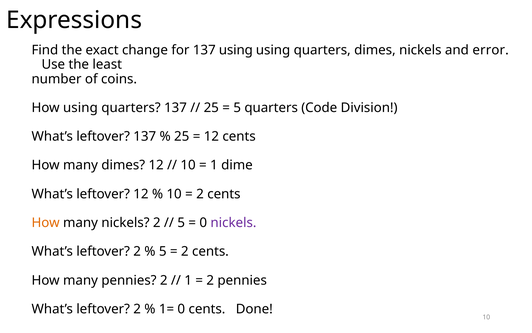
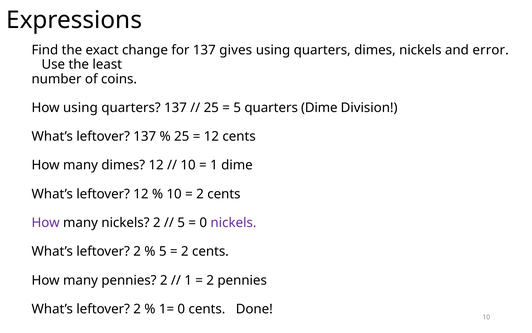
137 using: using -> gives (236, 50)
quarters Code: Code -> Dime (319, 108)
How colour: orange -> purple (46, 222)
